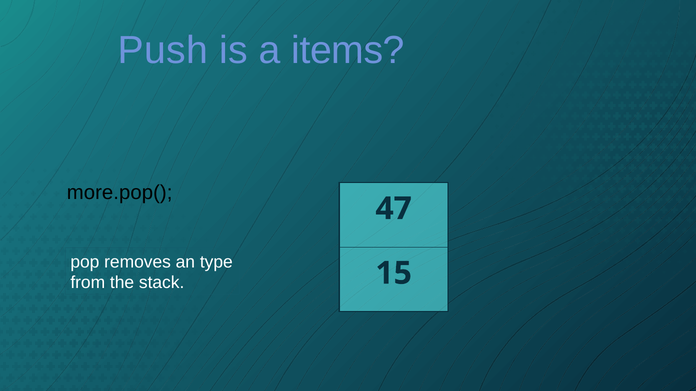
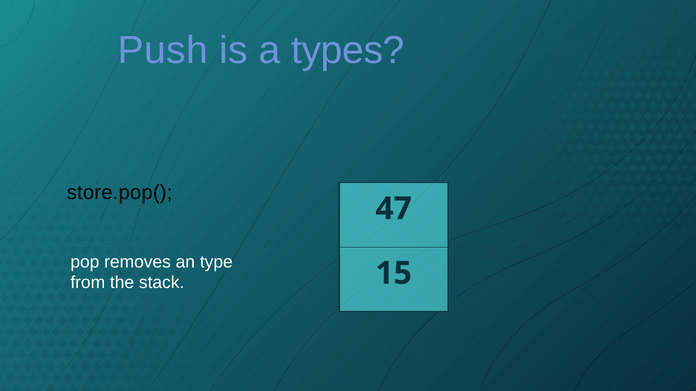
items: items -> types (348, 51)
more.pop(: more.pop( -> store.pop( (120, 193)
